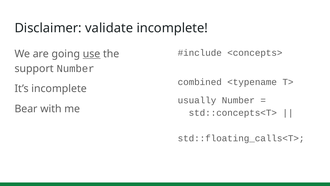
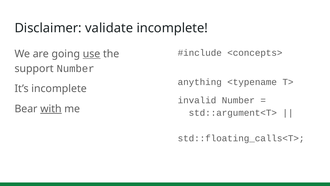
combined: combined -> anything (200, 82)
usually: usually -> invalid (197, 100)
with underline: none -> present (51, 109)
std::concepts<T>: std::concepts<T> -> std::argument<T> (233, 113)
